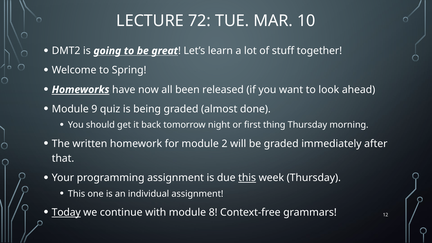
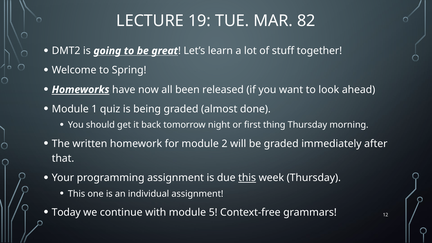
72: 72 -> 19 (199, 21)
10: 10 -> 82 (306, 21)
9: 9 -> 1 (94, 109)
Today underline: present -> none (66, 212)
8: 8 -> 5 (213, 212)
